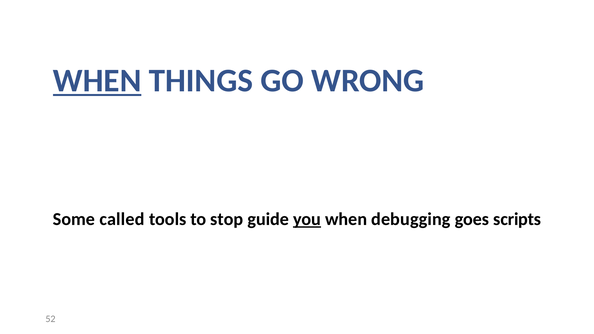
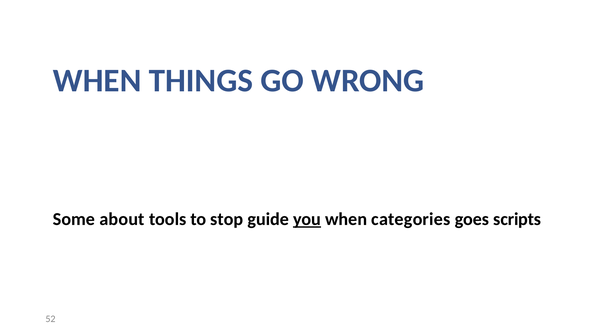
WHEN underline: present -> none (97, 81)
called: called -> about (122, 219)
debugging: debugging -> categories (411, 219)
